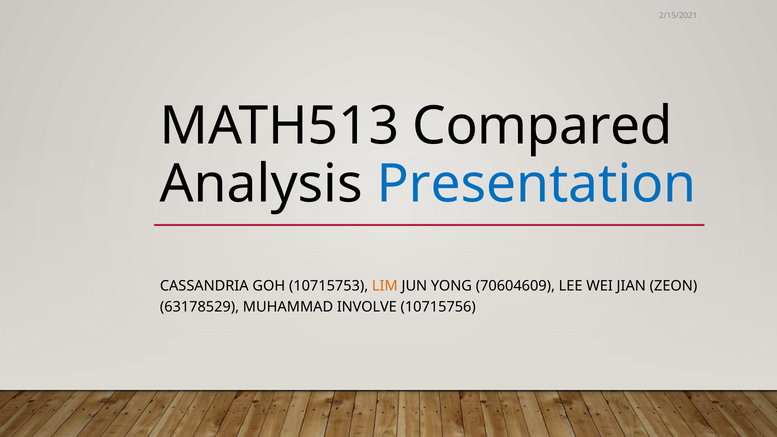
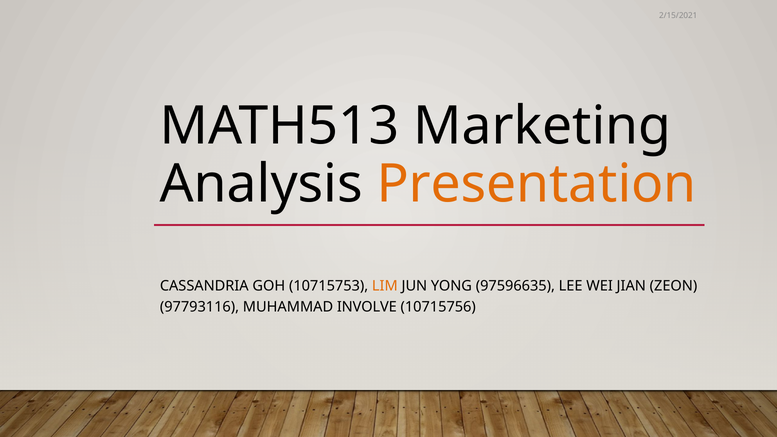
Compared: Compared -> Marketing (542, 126)
Presentation colour: blue -> orange (537, 184)
70604609: 70604609 -> 97596635 (515, 286)
63178529: 63178529 -> 97793116 (199, 307)
